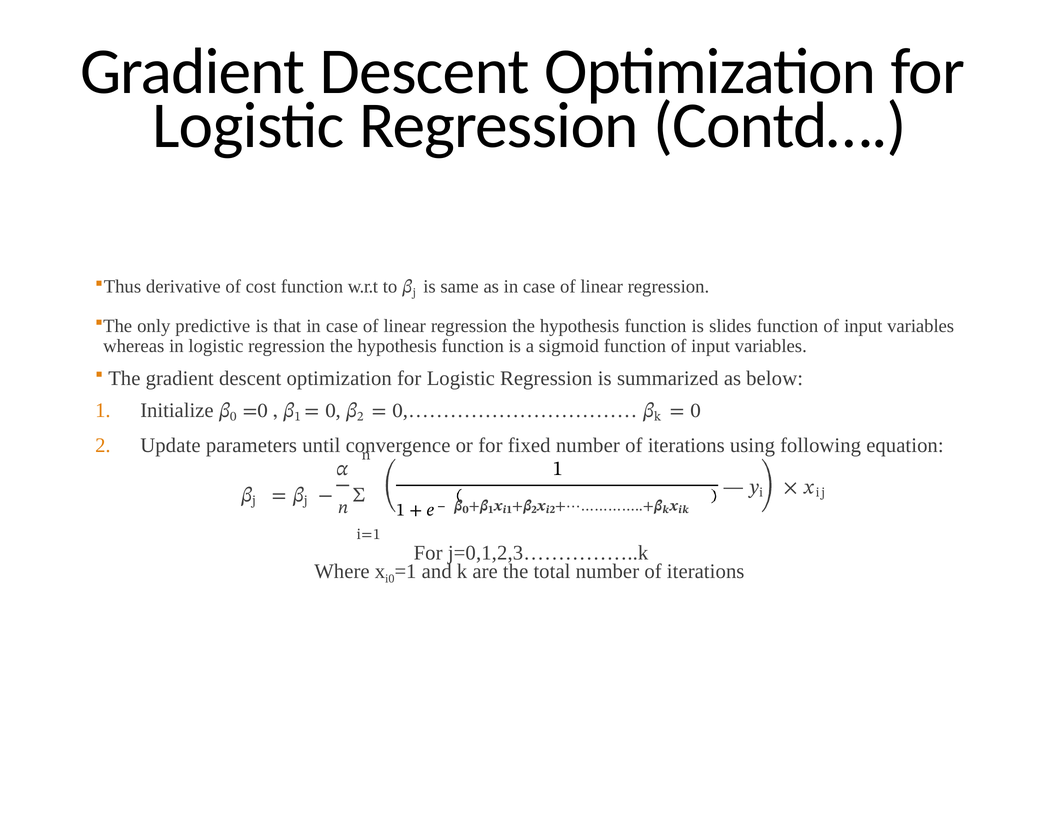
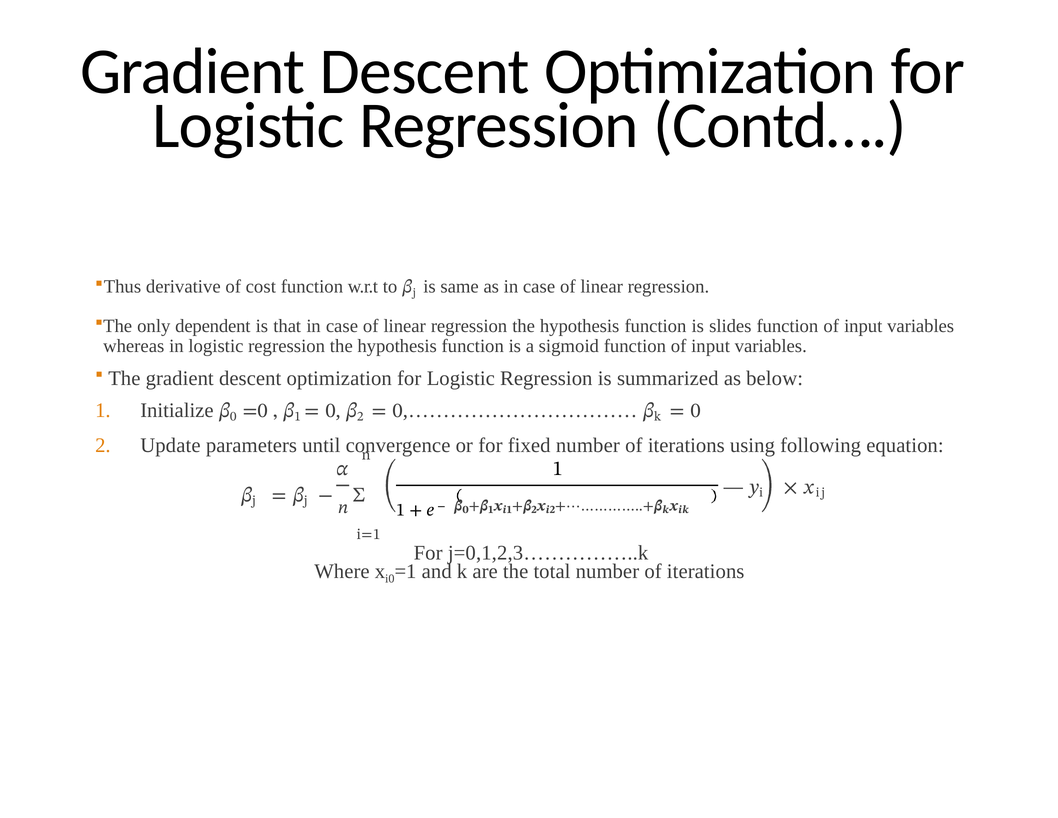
predictive: predictive -> dependent (213, 326)
